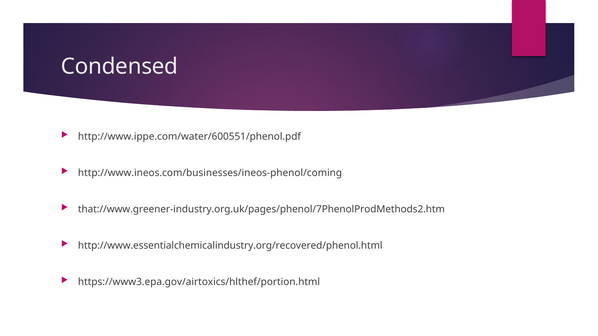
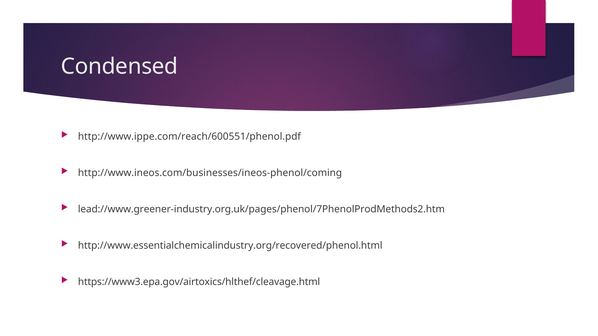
http://www.ippe.com/water/600551/phenol.pdf: http://www.ippe.com/water/600551/phenol.pdf -> http://www.ippe.com/reach/600551/phenol.pdf (189, 137)
that://www.greener-industry.org.uk/pages/phenol/7PhenolProdMethods2.htm: that://www.greener-industry.org.uk/pages/phenol/7PhenolProdMethods2.htm -> lead://www.greener-industry.org.uk/pages/phenol/7PhenolProdMethods2.htm (261, 209)
https://www3.epa.gov/airtoxics/hlthef/portion.html: https://www3.epa.gov/airtoxics/hlthef/portion.html -> https://www3.epa.gov/airtoxics/hlthef/cleavage.html (199, 282)
